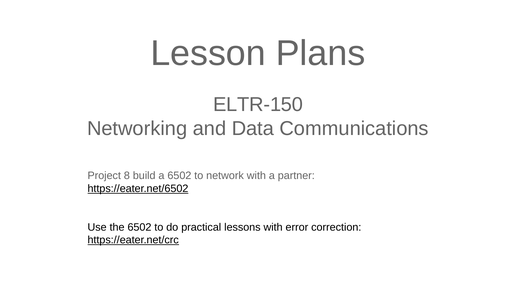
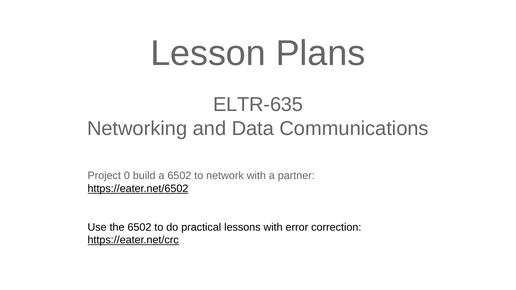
ELTR-150: ELTR-150 -> ELTR-635 (258, 105)
8: 8 -> 0 (127, 176)
